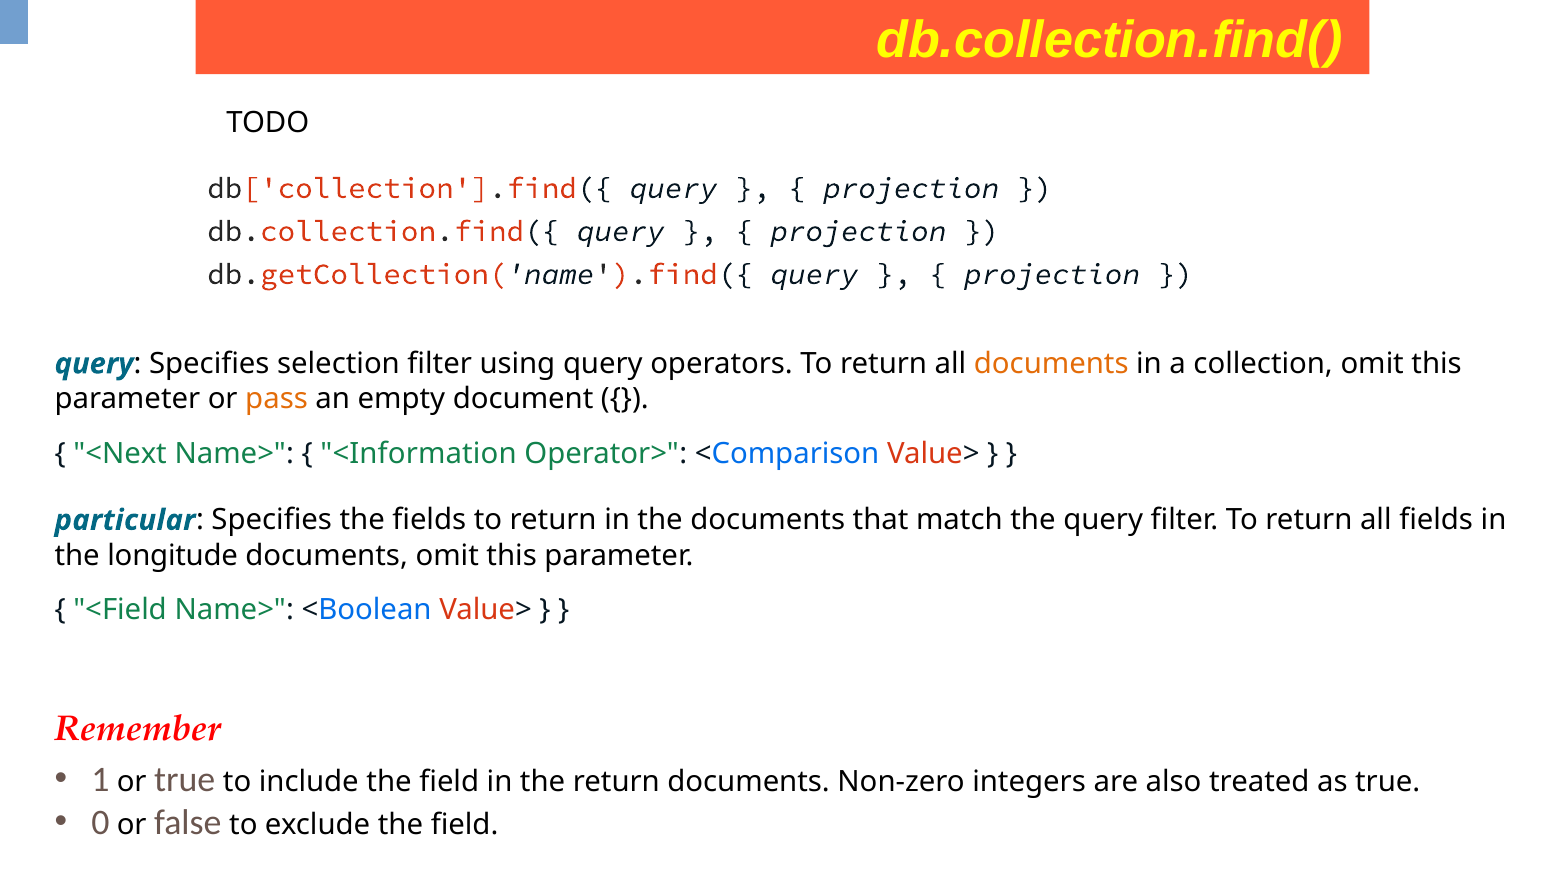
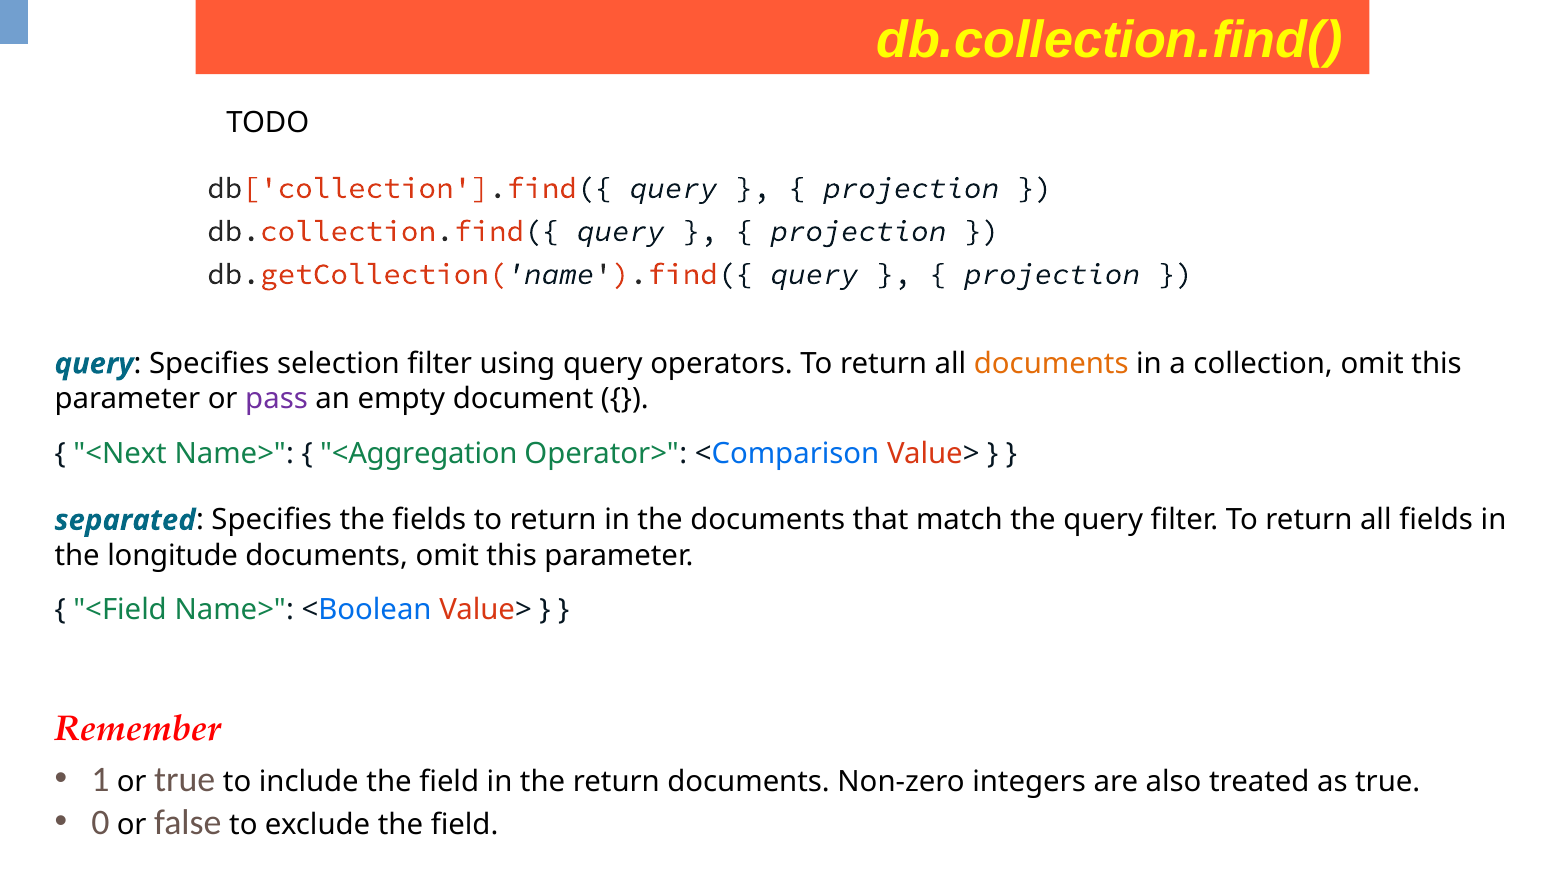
pass colour: orange -> purple (277, 399)
<Information: <Information -> <Aggregation (419, 454)
particular: particular -> separated (125, 520)
